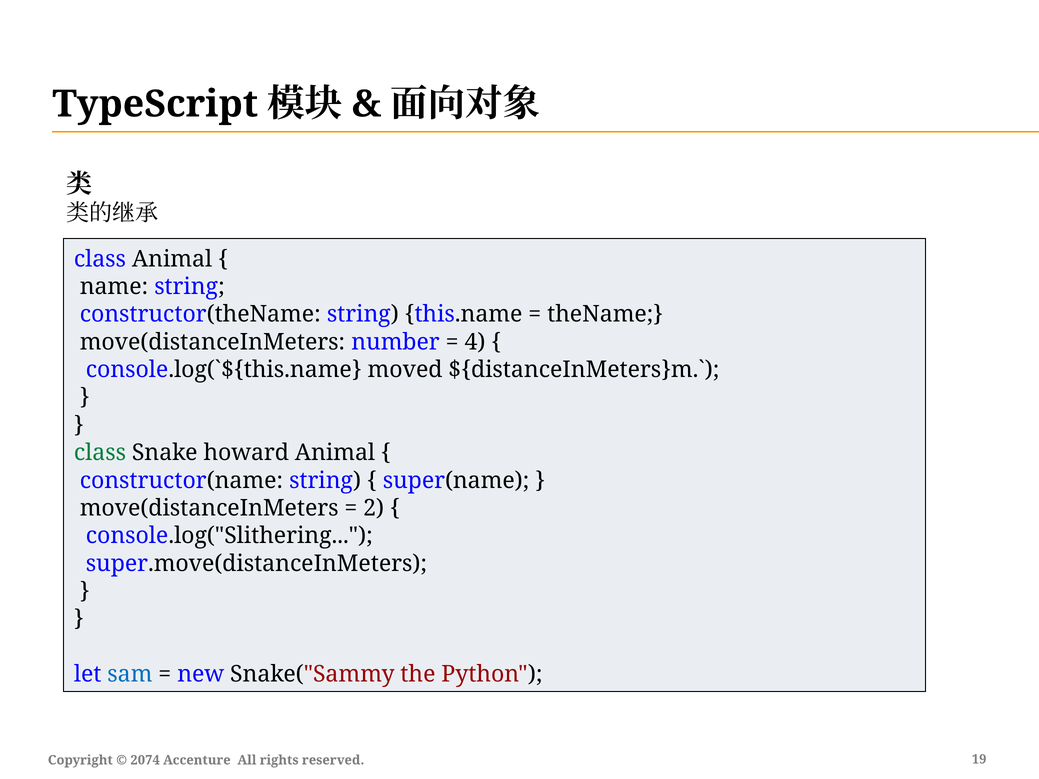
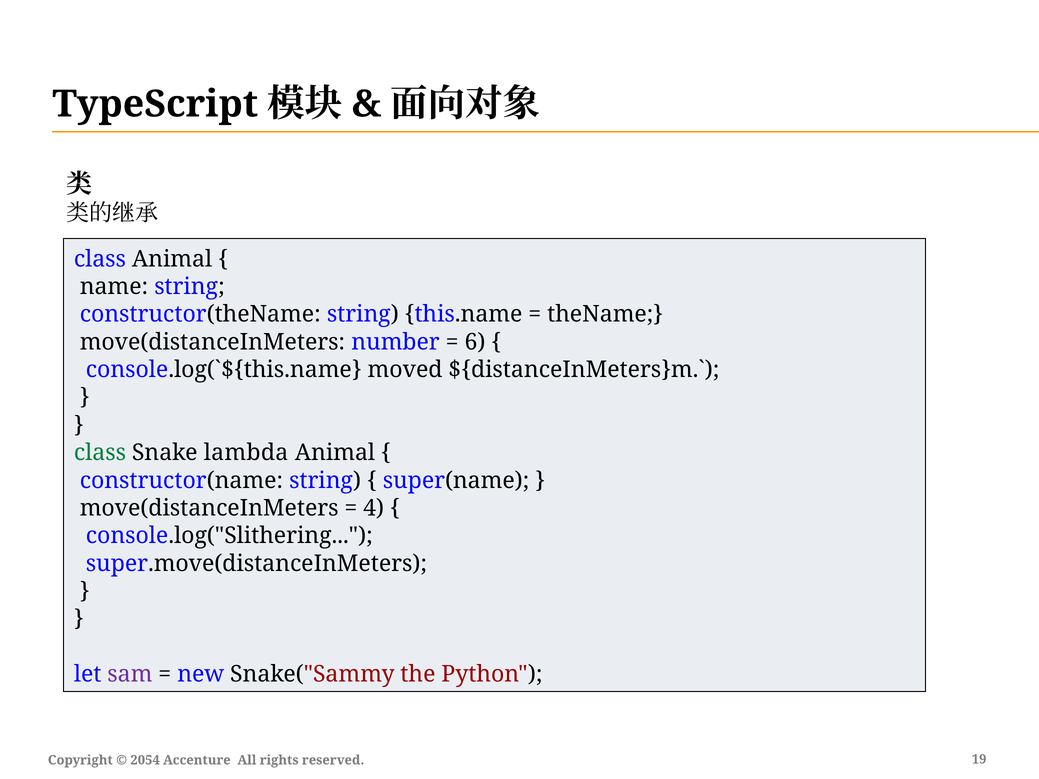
4: 4 -> 6 (475, 342)
howard: howard -> lambda (246, 453)
2: 2 -> 4 (374, 508)
sam colour: blue -> purple (130, 674)
2074: 2074 -> 2054 (145, 760)
